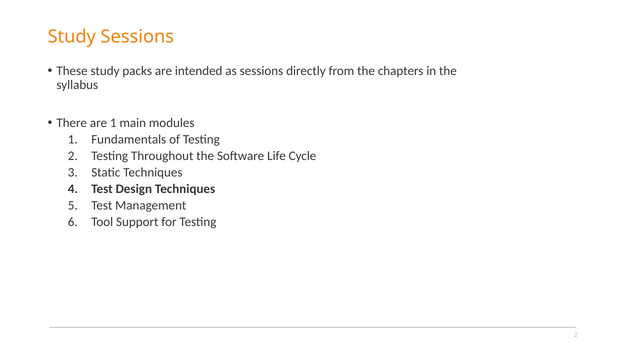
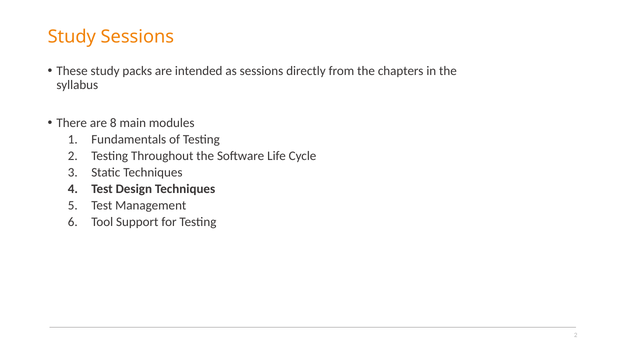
are 1: 1 -> 8 (113, 123)
